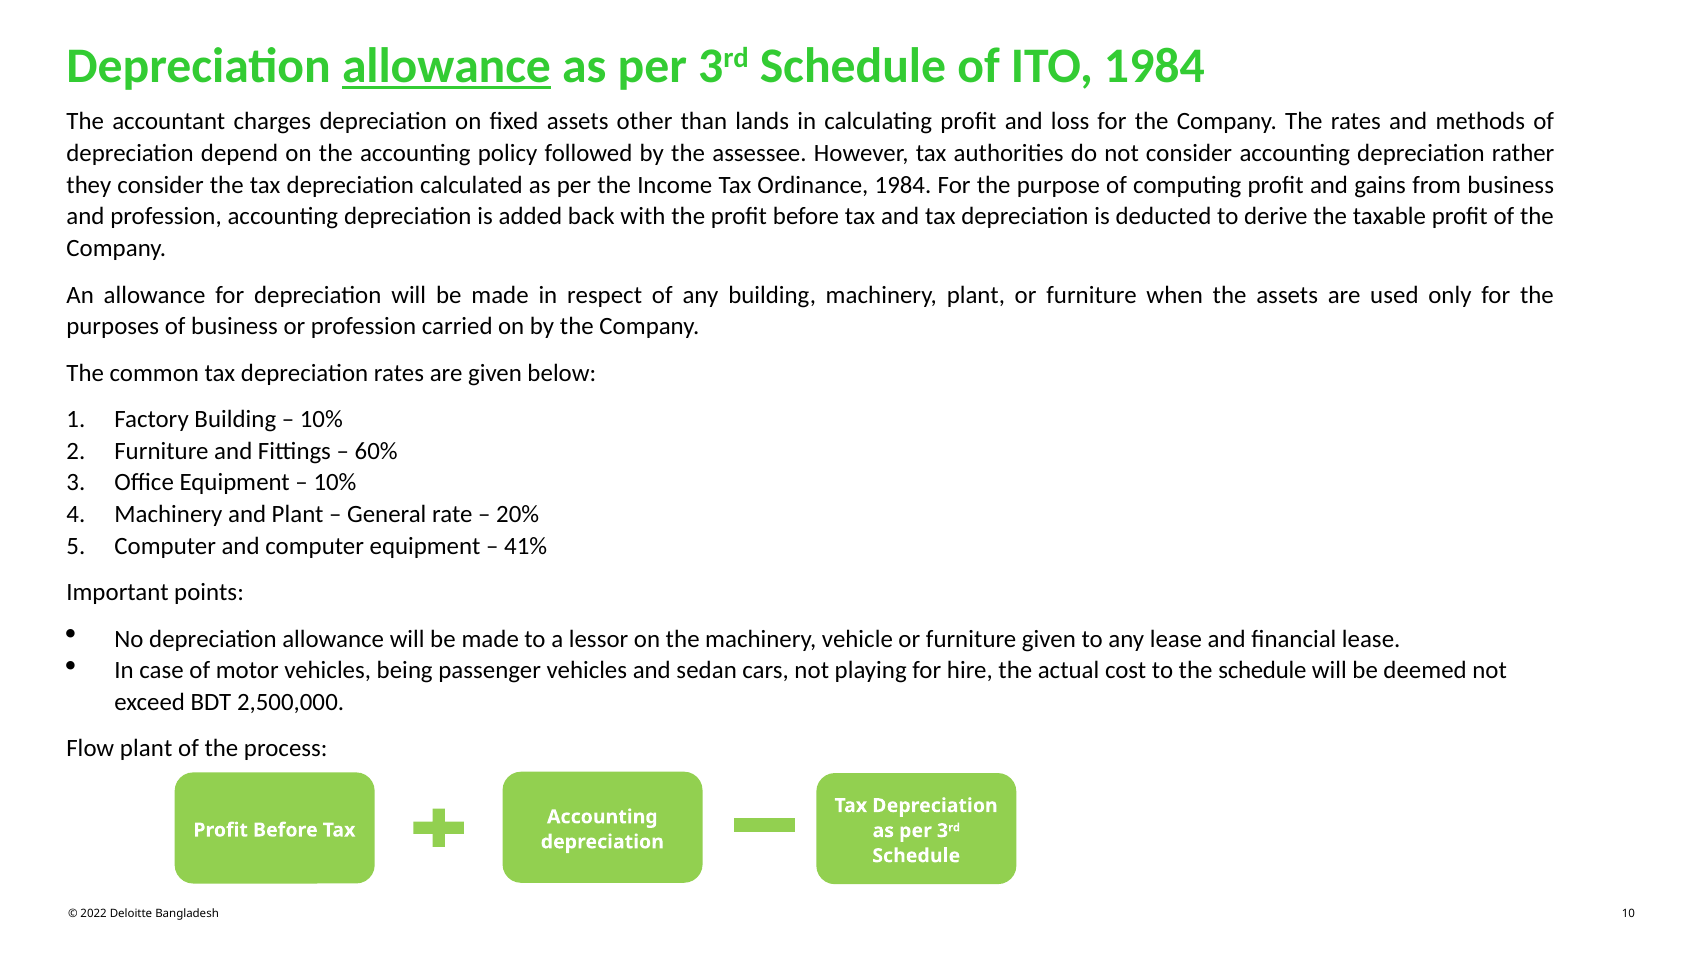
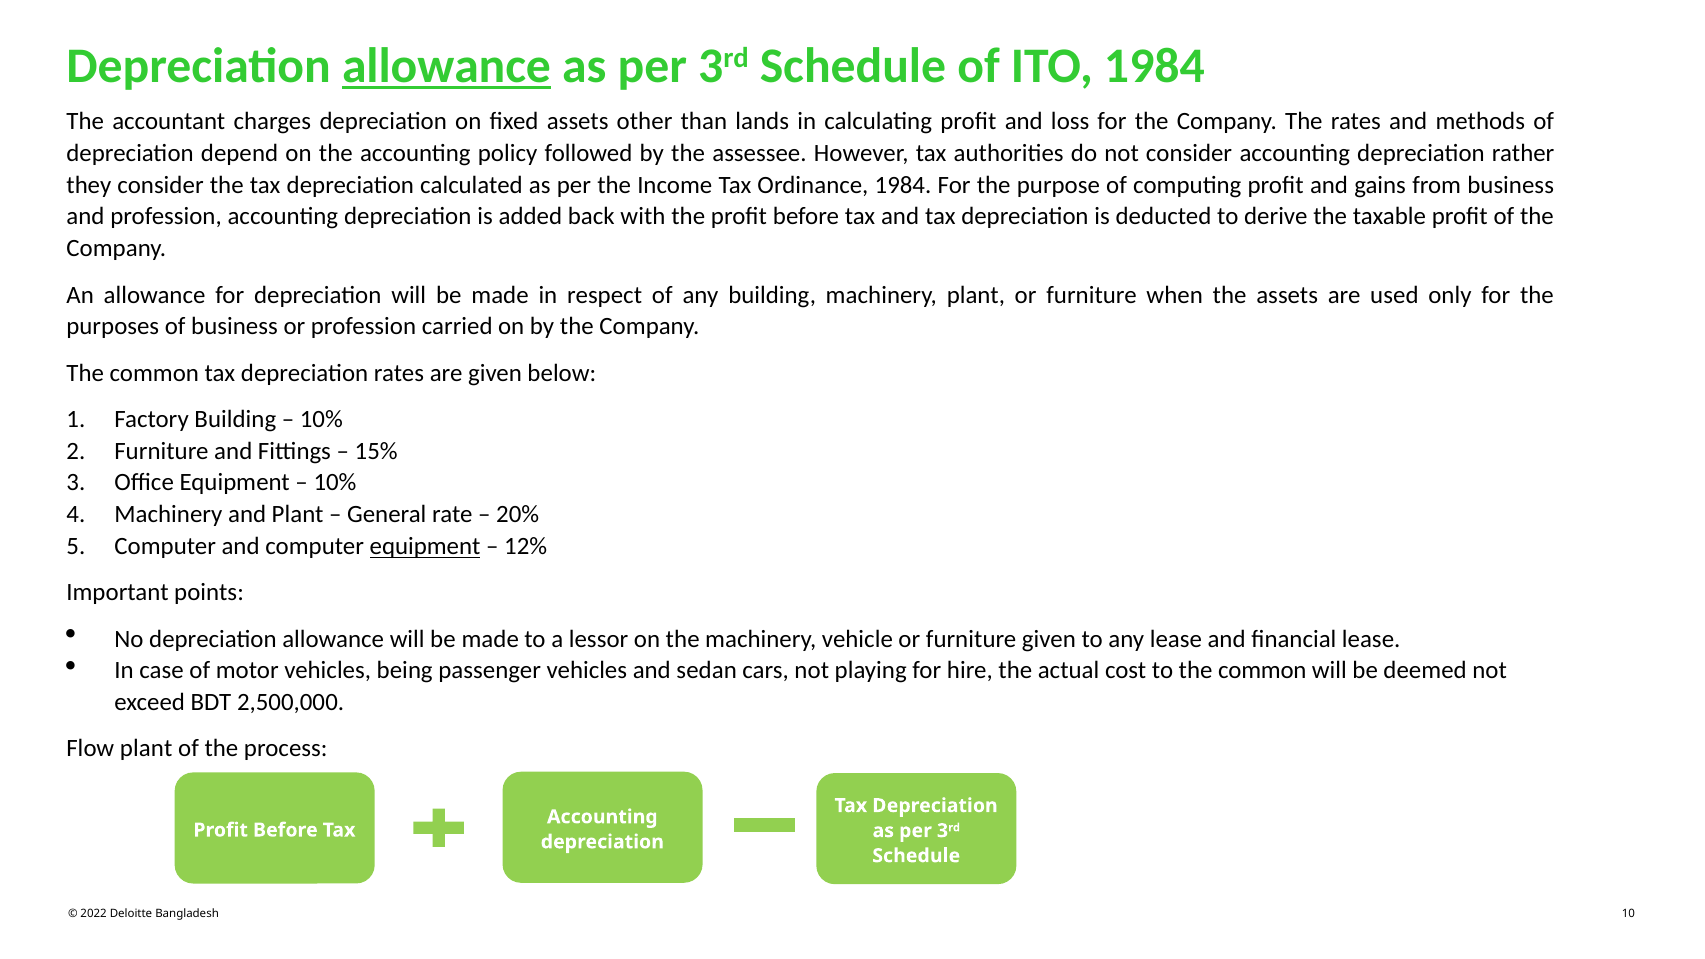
60%: 60% -> 15% (376, 451)
equipment underline: none -> present (425, 547)
41%: 41% -> 12% (526, 547)
to the schedule: schedule -> common (1262, 671)
